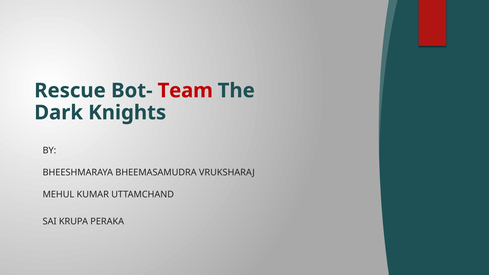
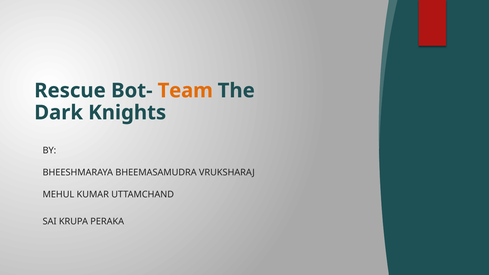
Team colour: red -> orange (185, 91)
